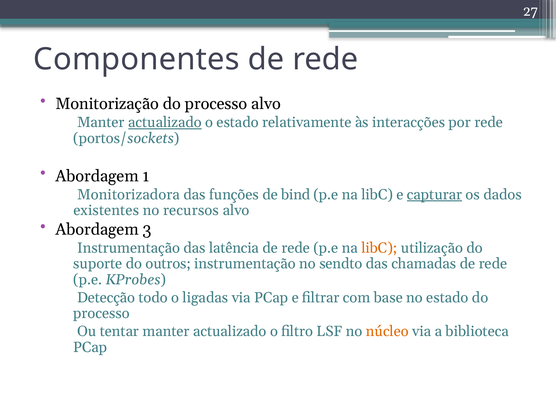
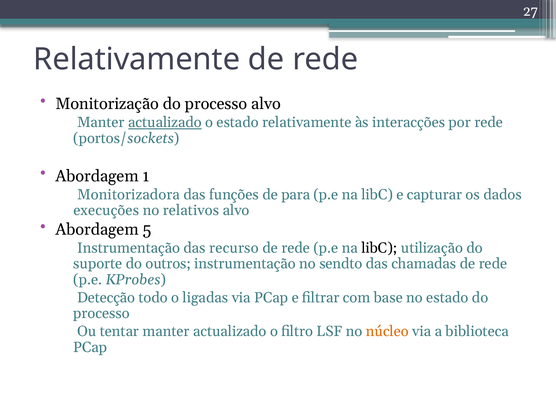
Componentes: Componentes -> Relativamente (137, 59)
bind: bind -> para (296, 195)
capturar underline: present -> none (435, 195)
existentes: existentes -> execuções (106, 210)
recursos: recursos -> relativos (191, 210)
3: 3 -> 5 (147, 229)
latência: latência -> recurso (234, 248)
libC colour: orange -> black (379, 248)
